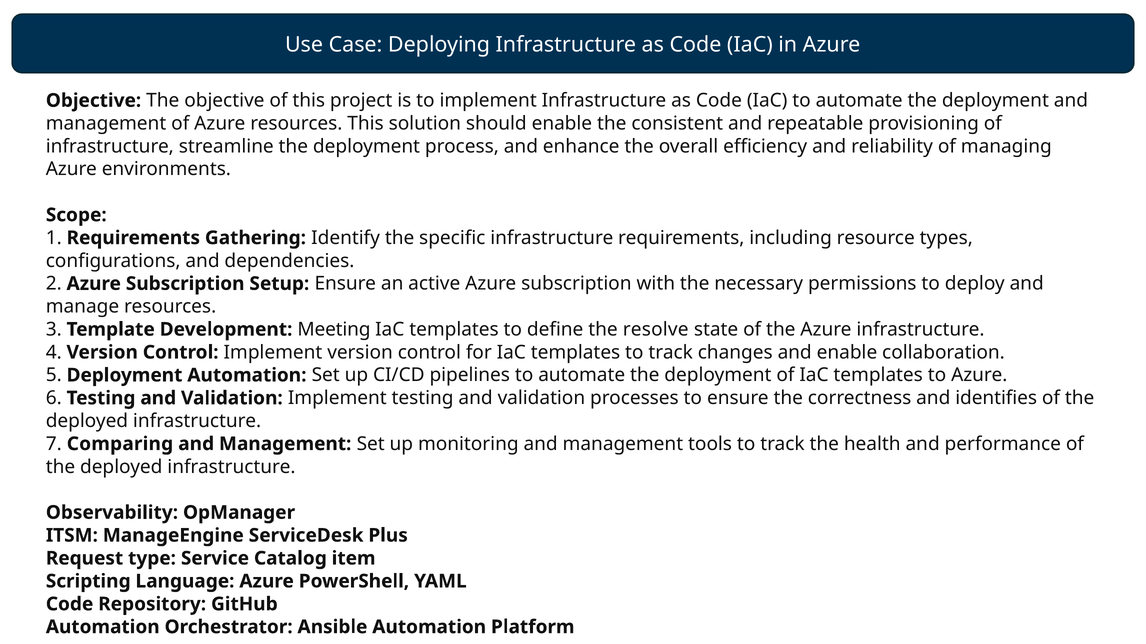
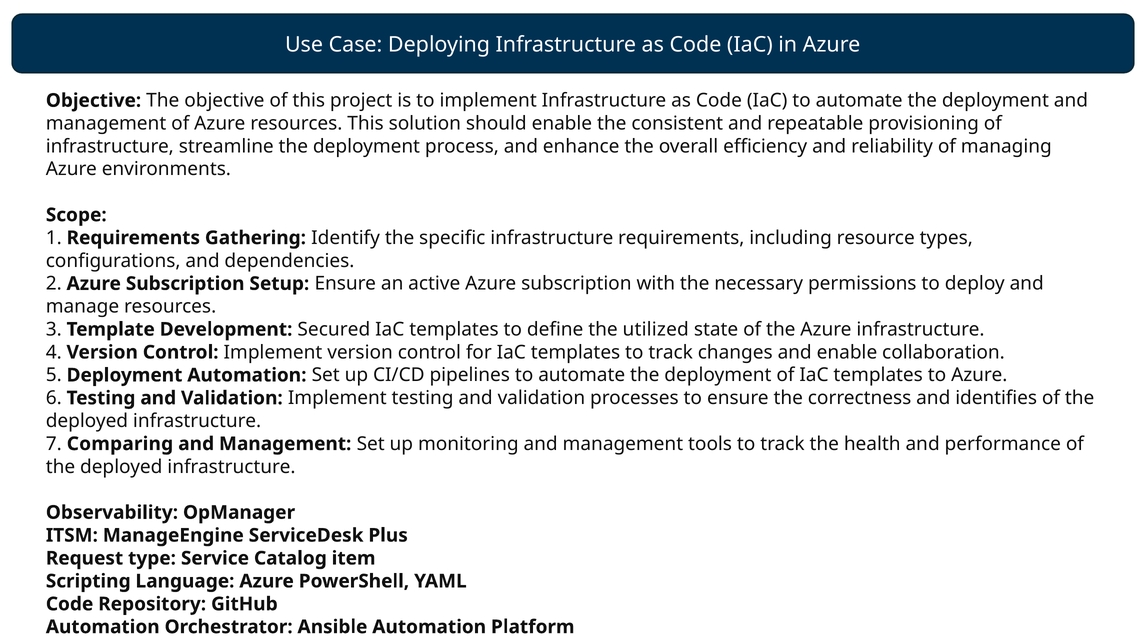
Meeting: Meeting -> Secured (334, 330)
resolve: resolve -> utilized (656, 330)
